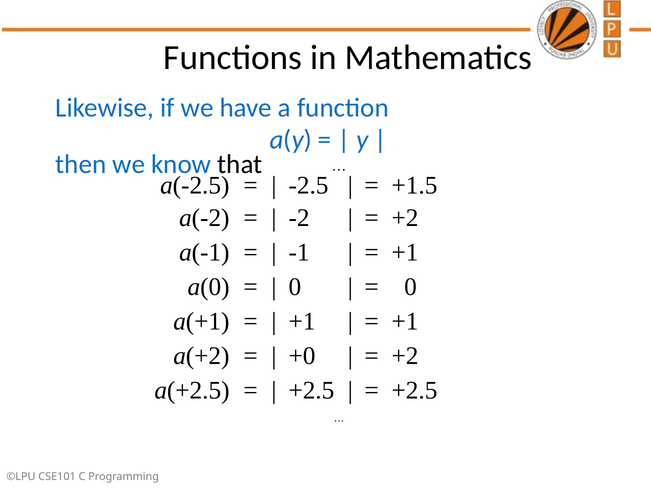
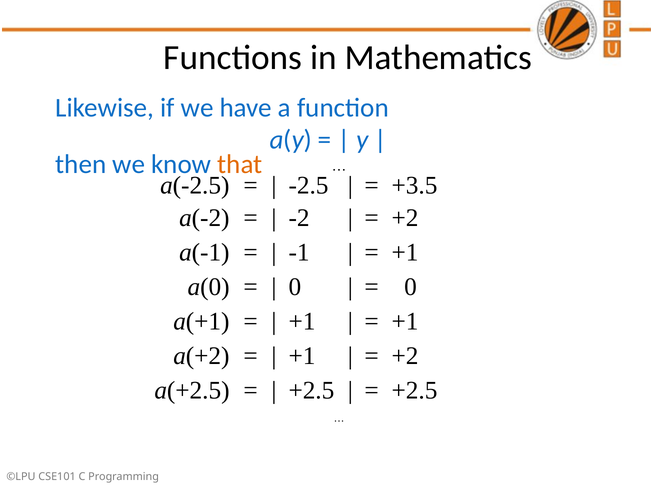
that colour: black -> orange (240, 164)
+1.5: +1.5 -> +3.5 (415, 186)
+0: +0 -> +1 (302, 356)
